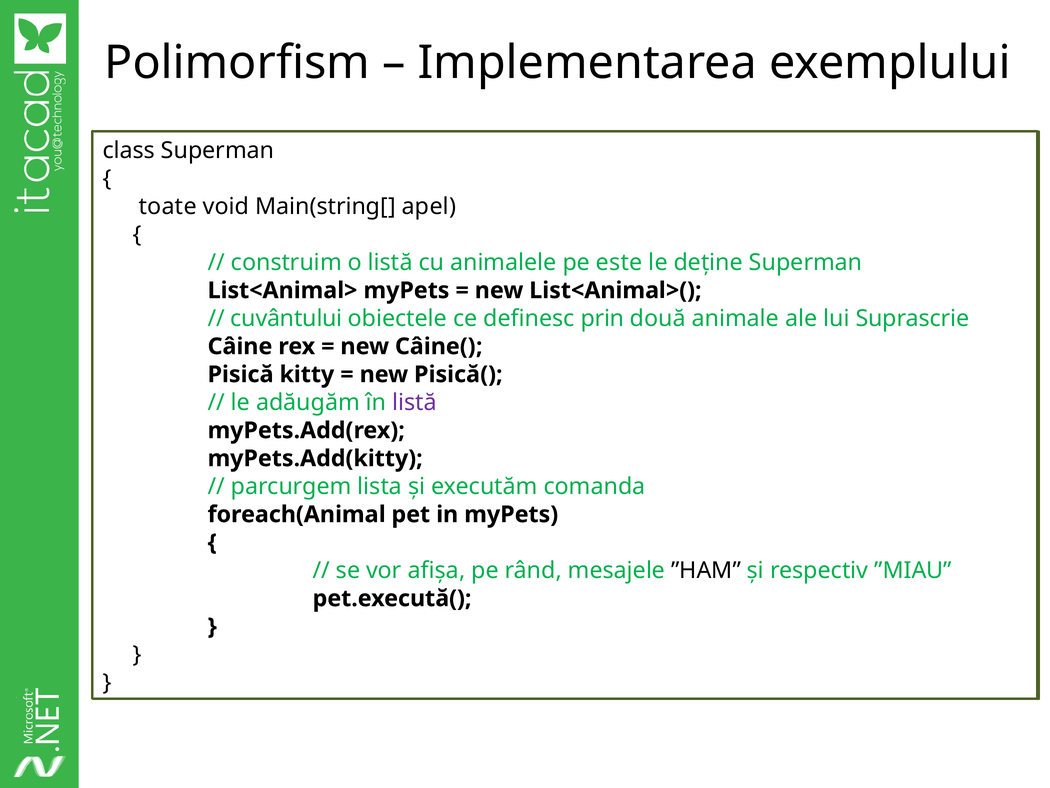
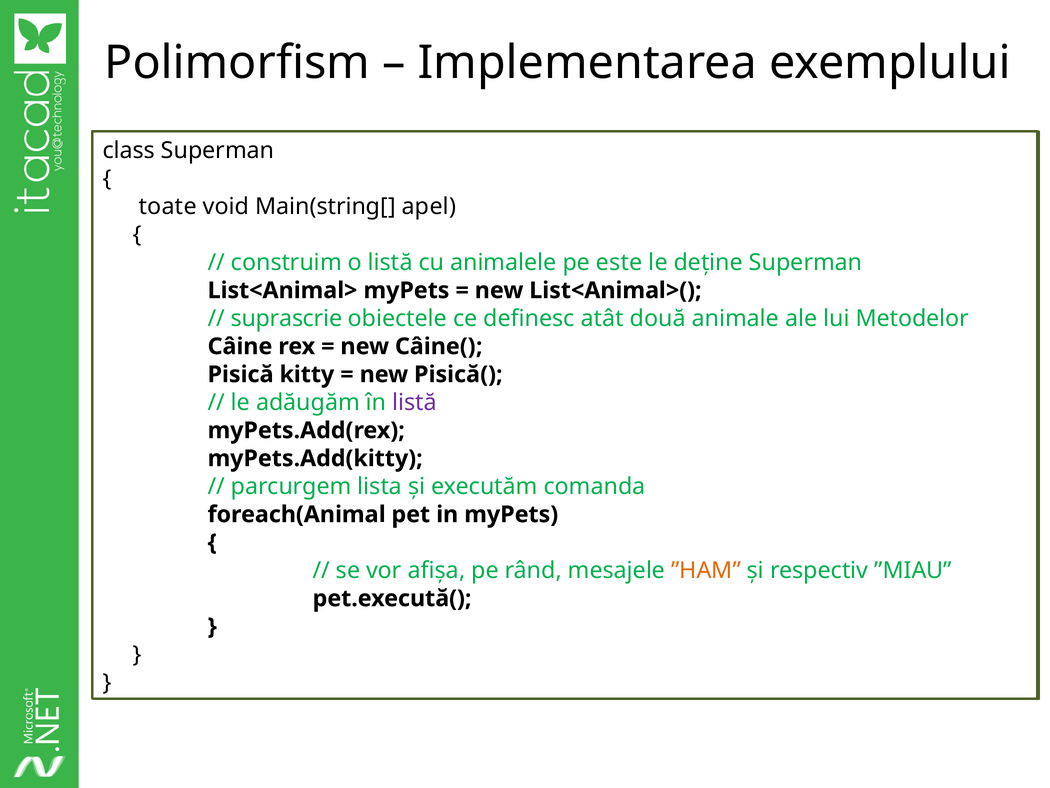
cuvântului: cuvântului -> suprascrie (286, 318)
prin: prin -> atât (602, 318)
Suprascrie: Suprascrie -> Metodelor (912, 318)
”HAM colour: black -> orange (706, 570)
